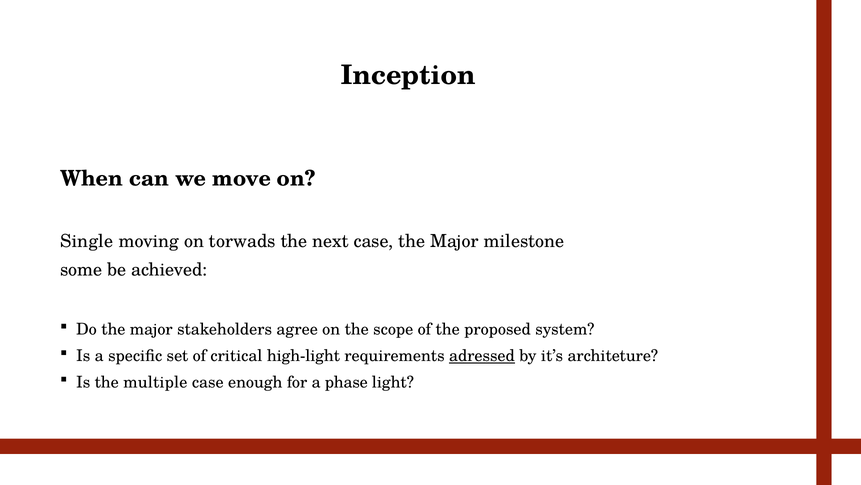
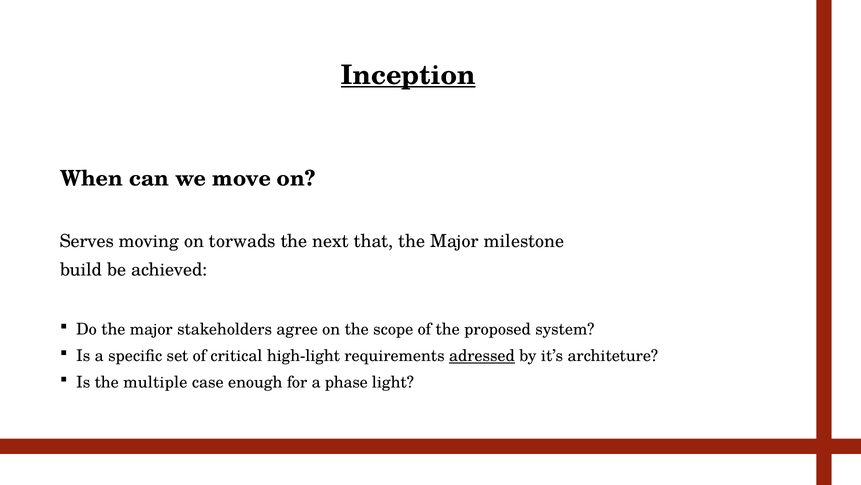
Inception underline: none -> present (408, 75)
Single: Single -> Serves (87, 241)
next case: case -> that (374, 241)
some: some -> build (81, 269)
